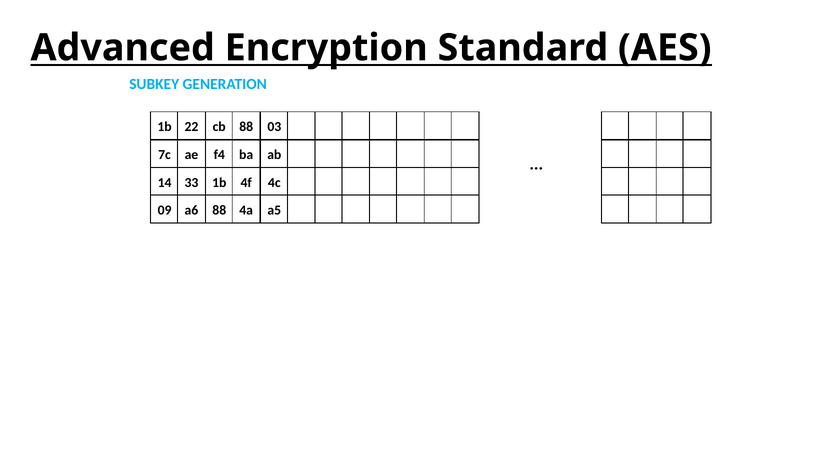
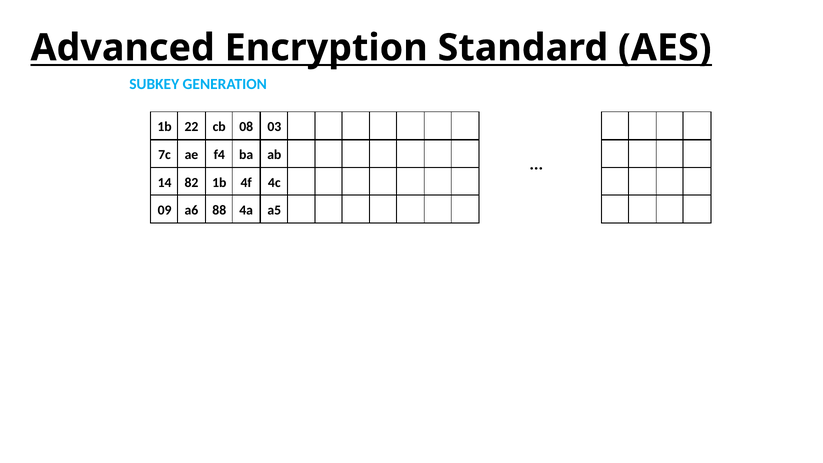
cb 88: 88 -> 08 (246, 127)
33: 33 -> 82 (191, 182)
